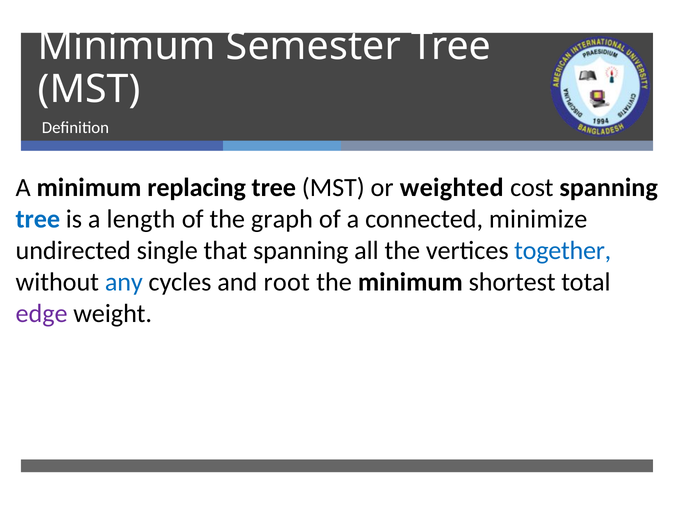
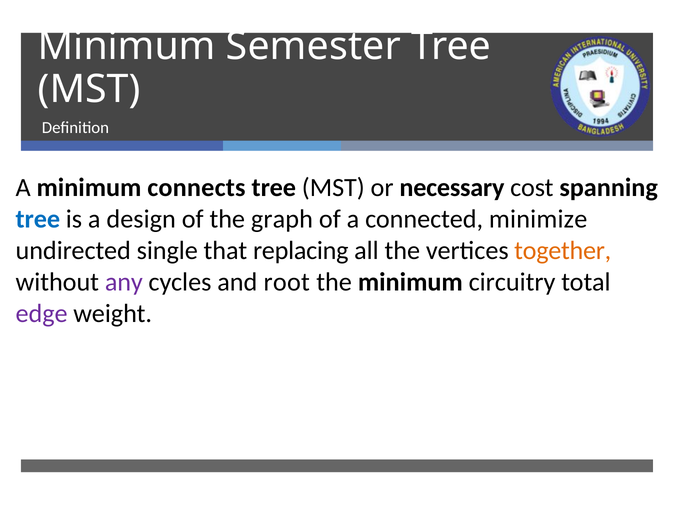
replacing: replacing -> connects (196, 187)
weighted: weighted -> necessary (452, 187)
length: length -> design (141, 219)
that spanning: spanning -> replacing (301, 250)
together colour: blue -> orange (563, 250)
any colour: blue -> purple (124, 282)
shortest: shortest -> circuitry (512, 282)
